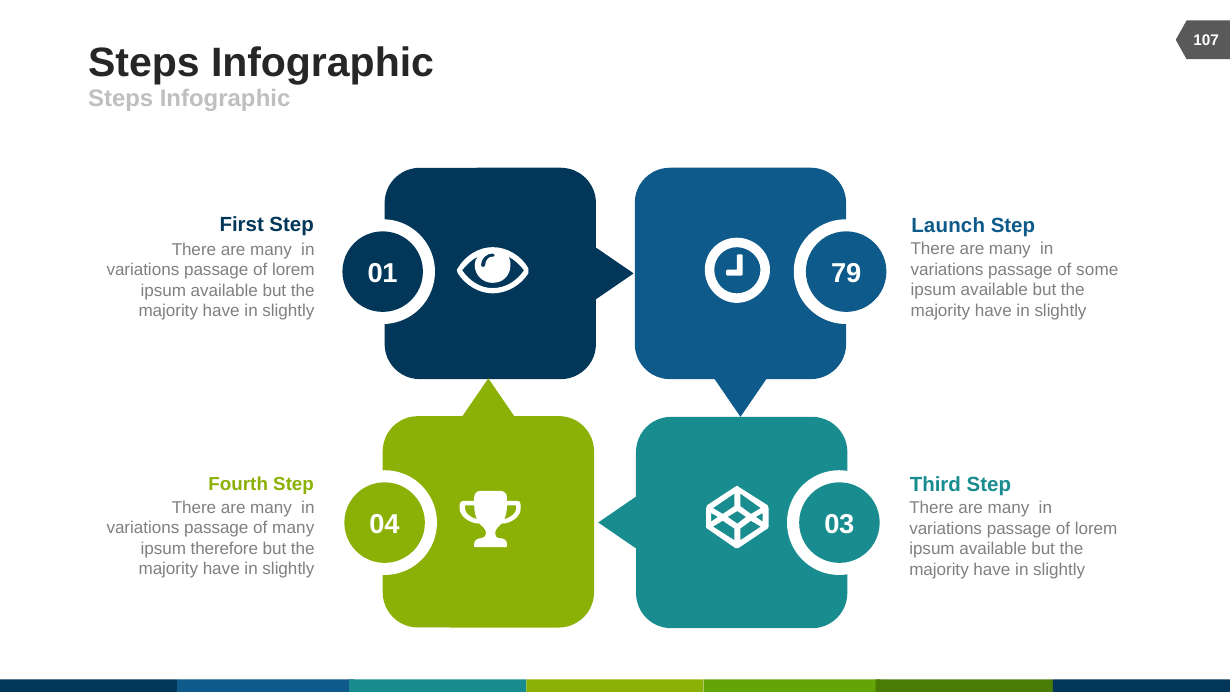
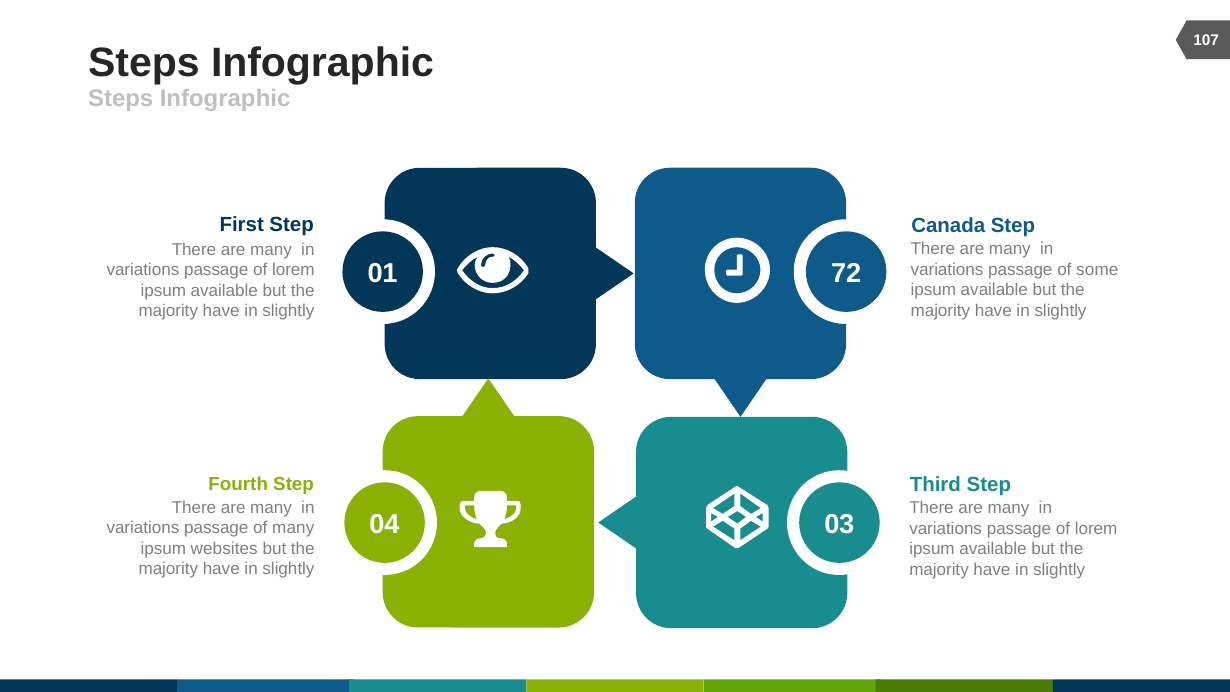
Launch: Launch -> Canada (948, 225)
79: 79 -> 72 (846, 273)
therefore: therefore -> websites (224, 548)
